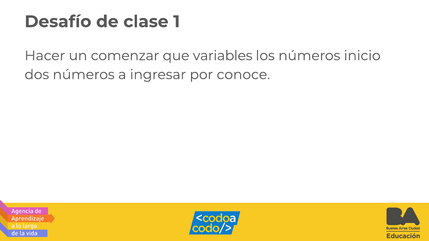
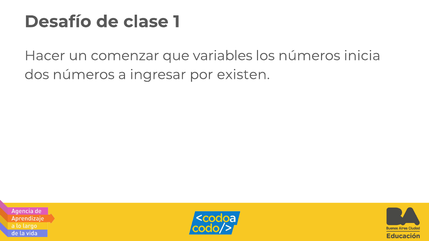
inicio: inicio -> inicia (362, 56)
conoce: conoce -> existen (243, 75)
